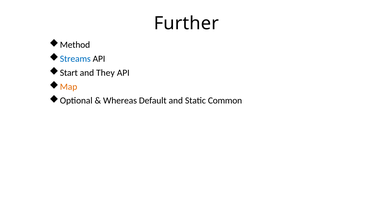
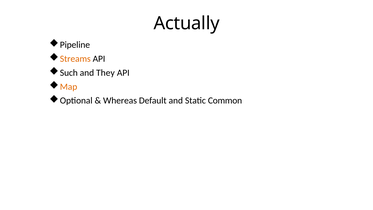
Further: Further -> Actually (187, 23)
Method: Method -> Pipeline (75, 45)
Streams colour: blue -> orange (75, 59)
Start: Start -> Such (69, 73)
